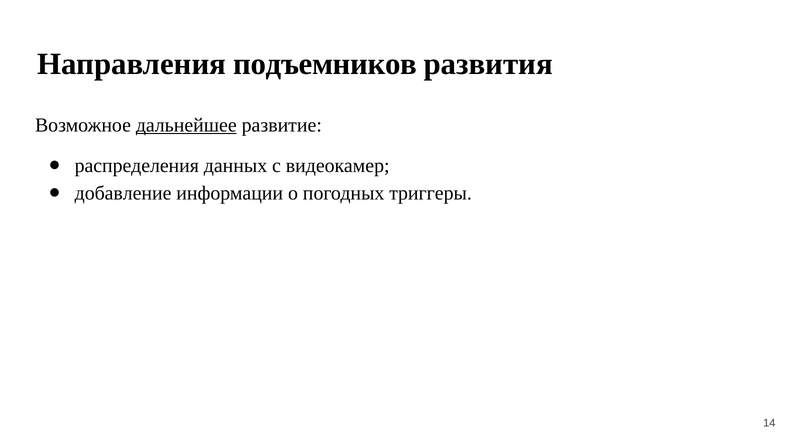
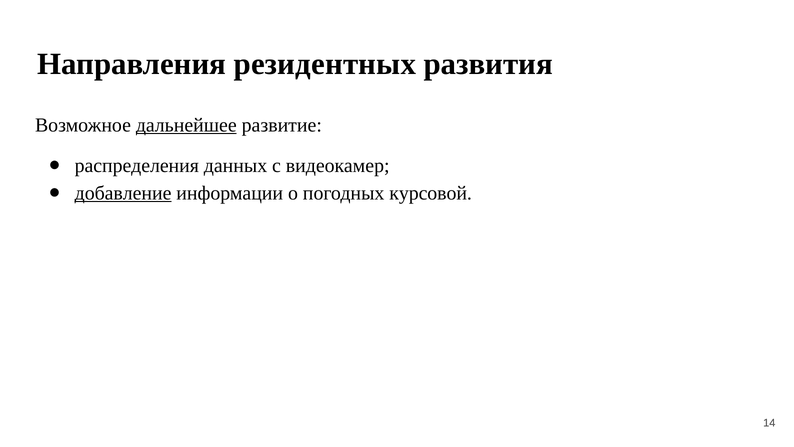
подъемников: подъемников -> резидентных (325, 64)
добавление underline: none -> present (123, 193)
триггеры: триггеры -> курсовой (431, 193)
